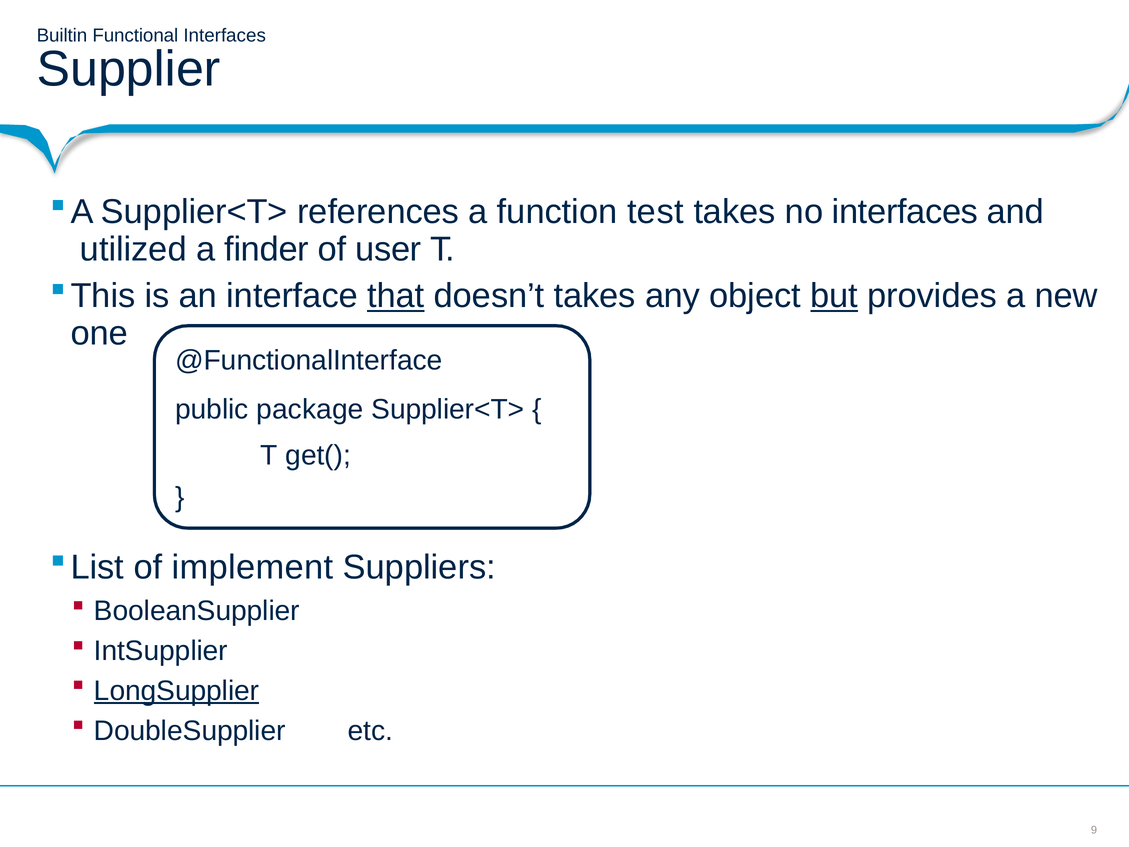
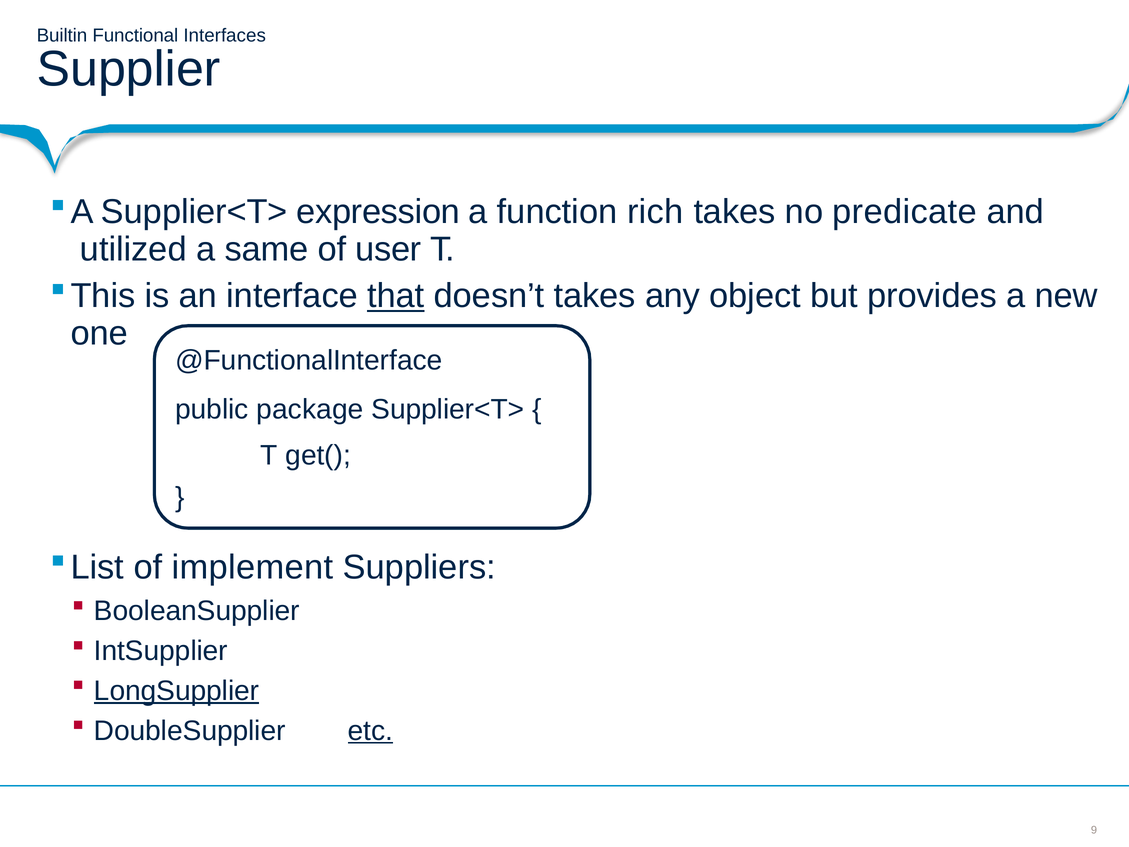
references: references -> expression (378, 212)
test: test -> rich (655, 212)
no interfaces: interfaces -> predicate (905, 212)
finder: finder -> same (267, 249)
but underline: present -> none (834, 296)
etc underline: none -> present (371, 730)
